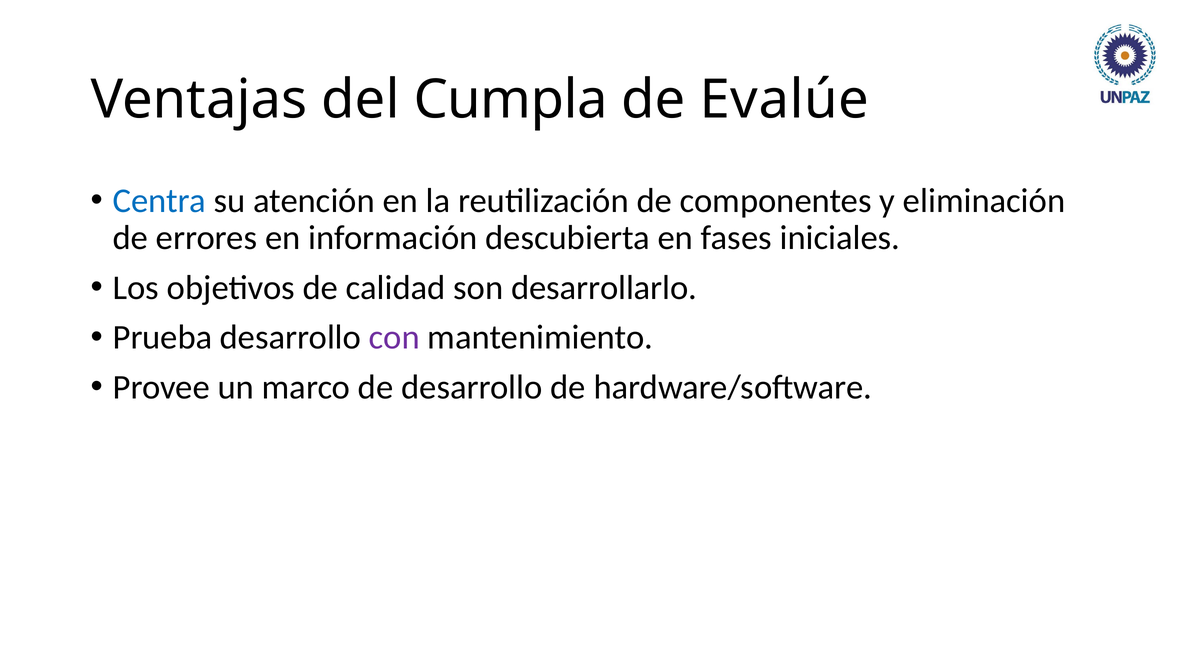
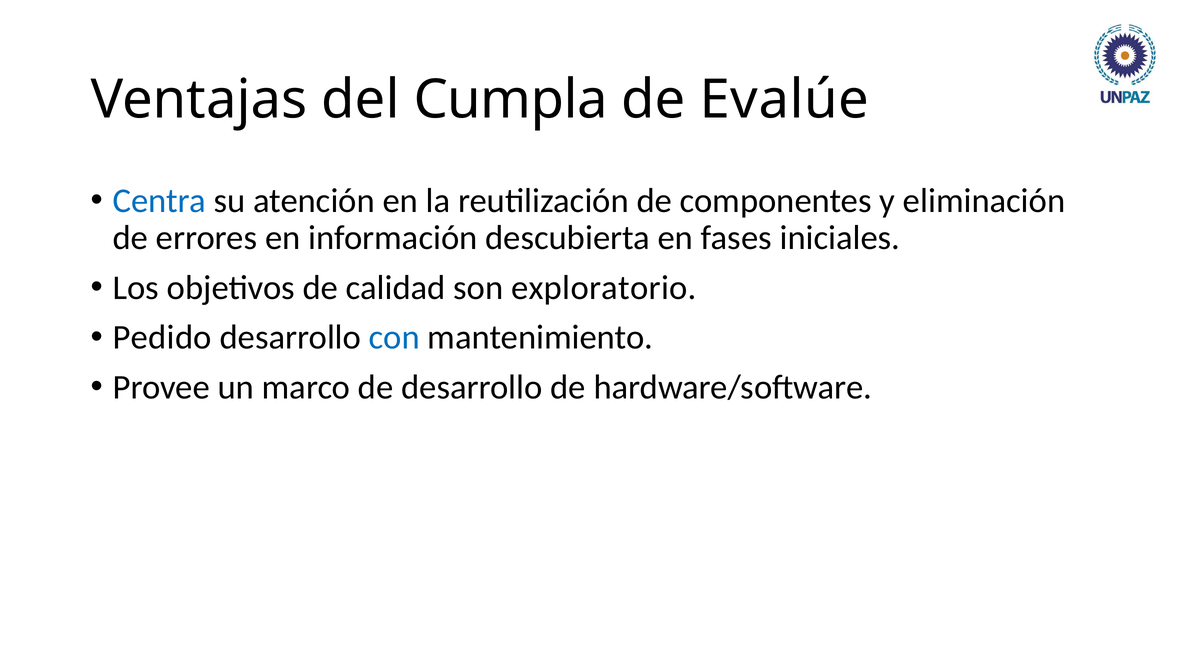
desarrollarlo: desarrollarlo -> exploratorio (604, 288)
Prueba: Prueba -> Pedido (162, 338)
con colour: purple -> blue (394, 338)
